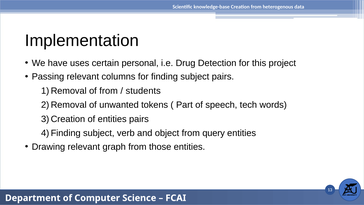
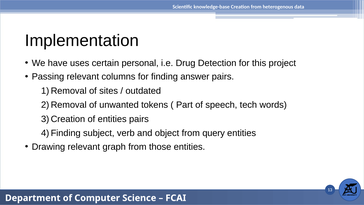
finding subject: subject -> answer (195, 77)
of from: from -> sites (109, 91)
students: students -> outdated (143, 91)
